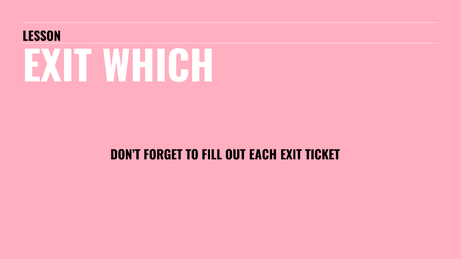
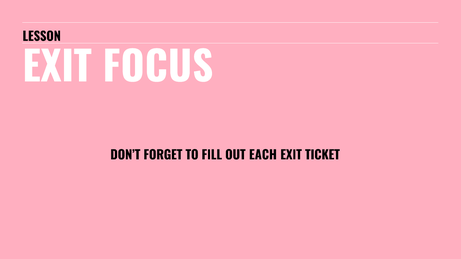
WHICH: WHICH -> FOCUS (158, 68)
